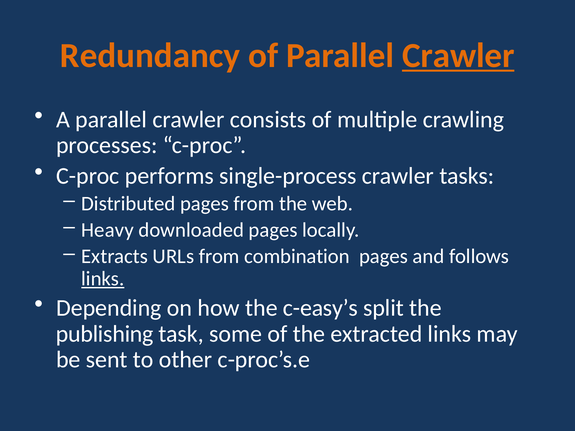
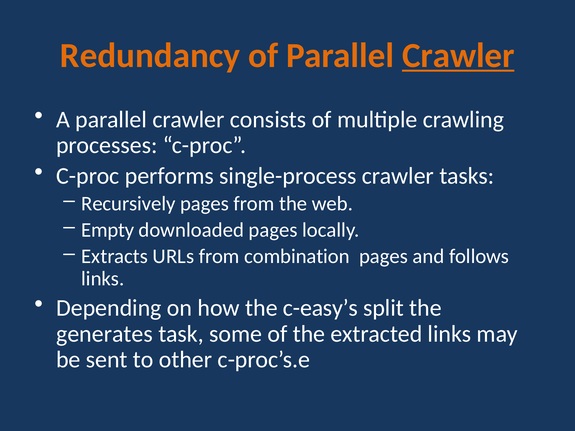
Distributed: Distributed -> Recursively (128, 204)
Heavy: Heavy -> Empty (108, 230)
links underline: present -> none (103, 279)
publishing: publishing -> generates (105, 334)
